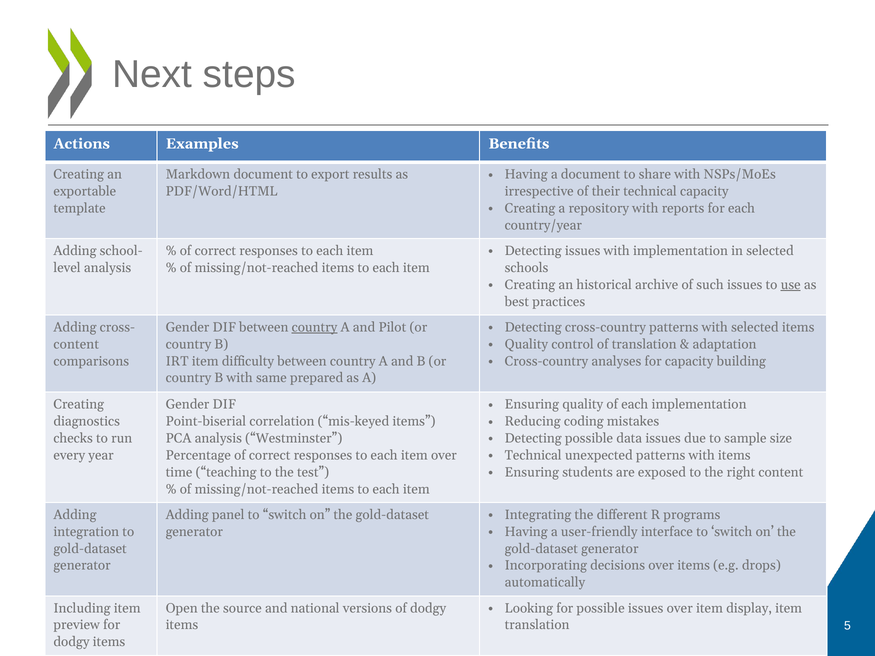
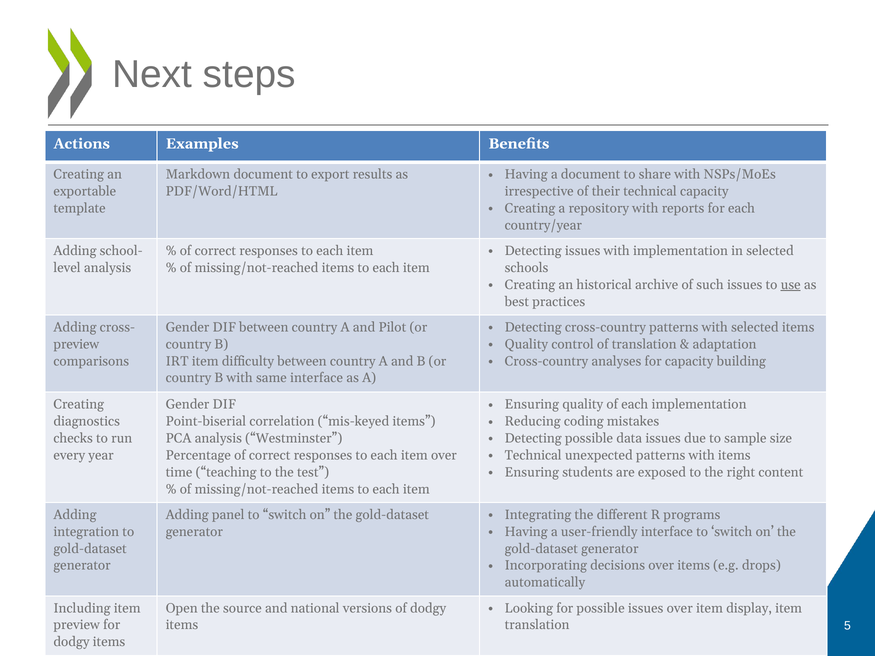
country underline: present -> none (314, 327)
content: content -> preview (76, 344)
same prepared: prepared -> interface (317, 378)
